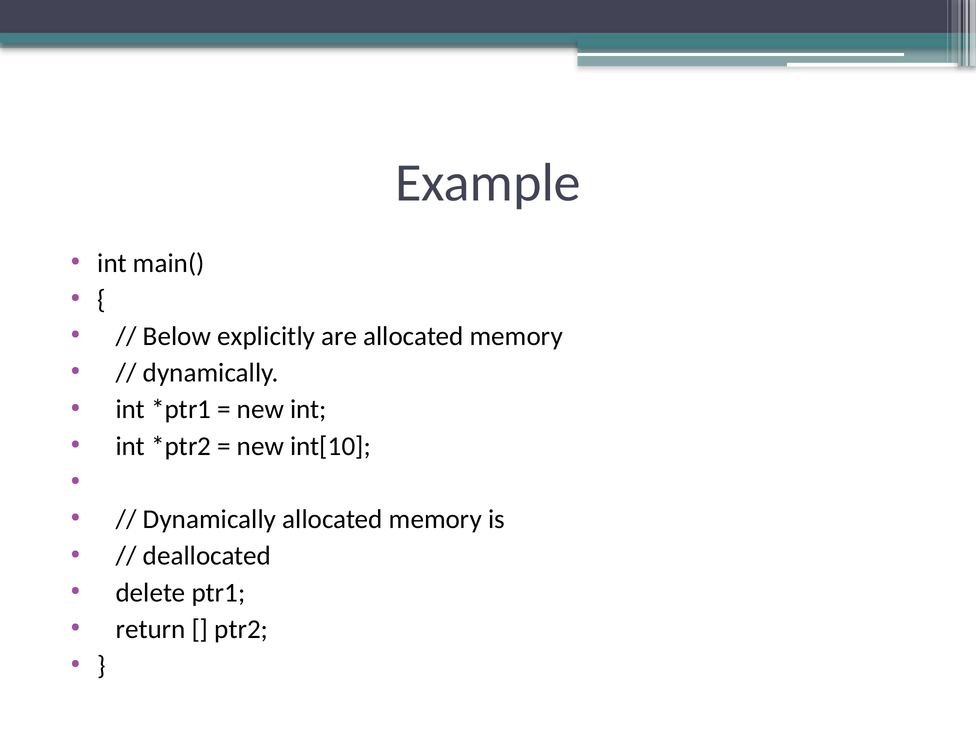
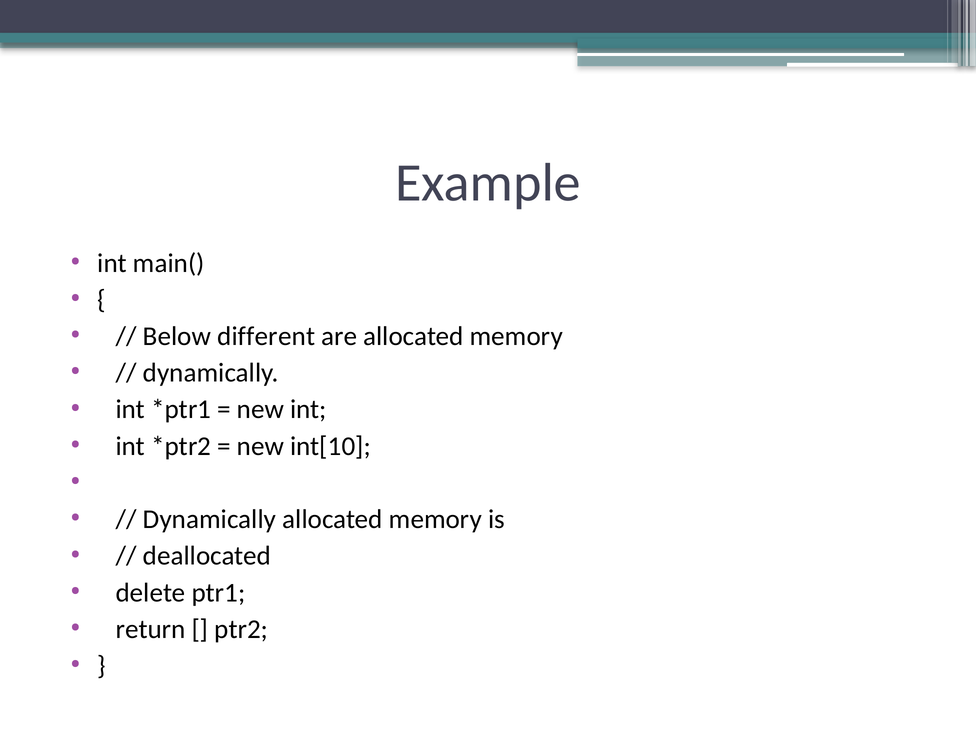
explicitly: explicitly -> different (266, 336)
